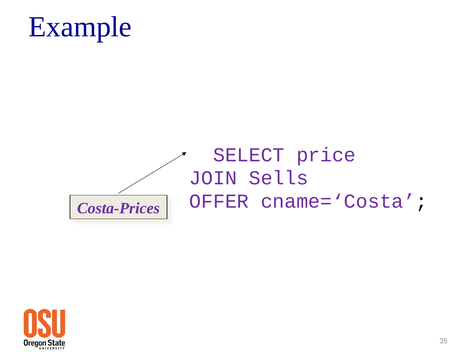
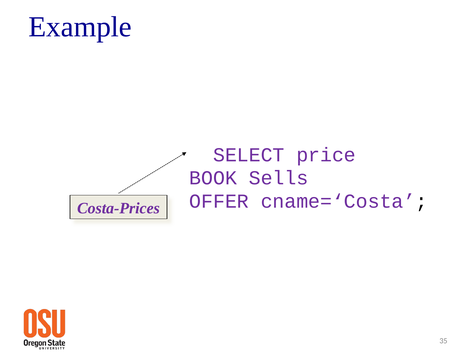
JOIN: JOIN -> BOOK (213, 178)
